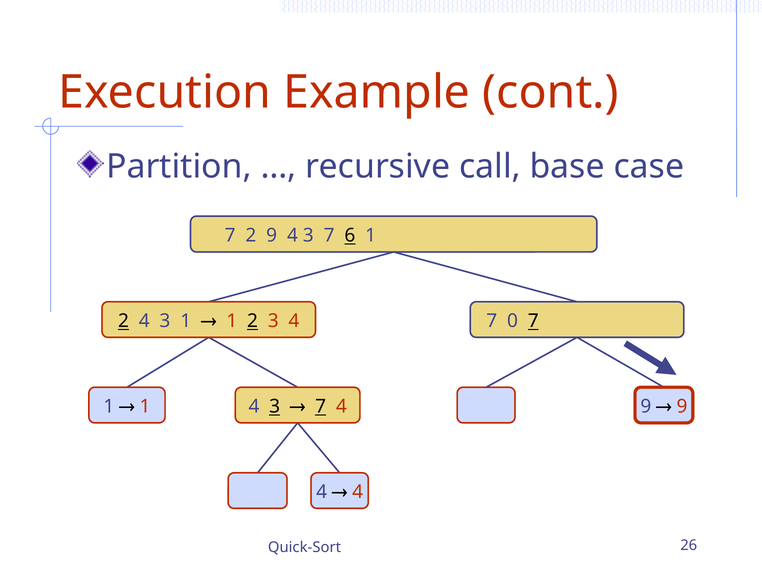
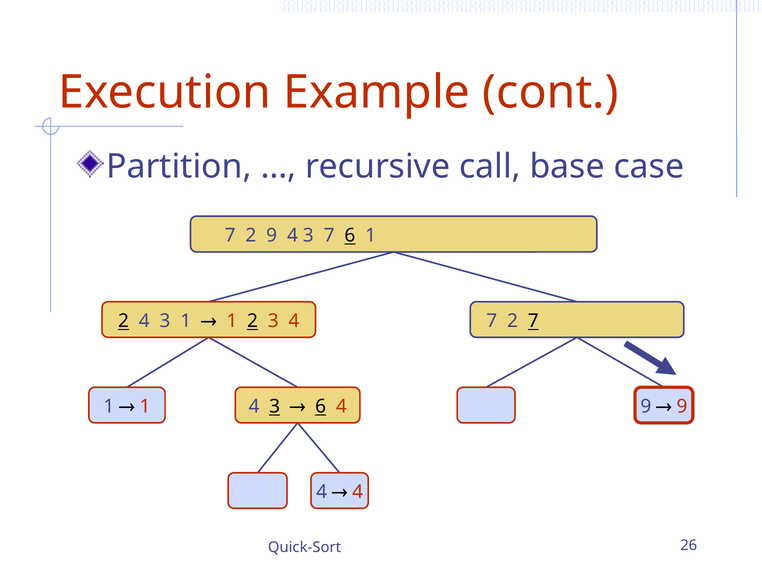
0: 0 -> 2 (512, 321)
7: 7 -> 6 (321, 406)
